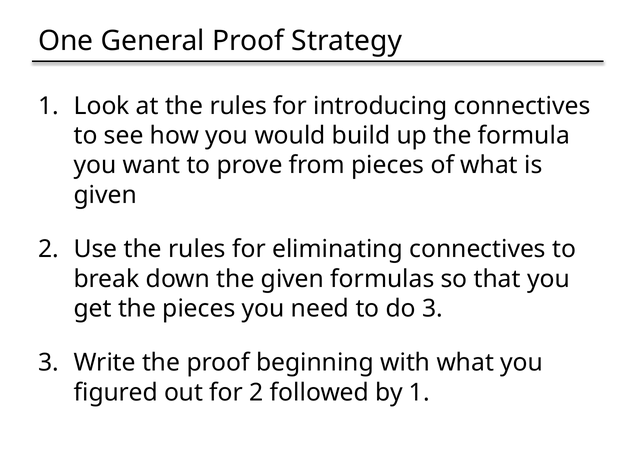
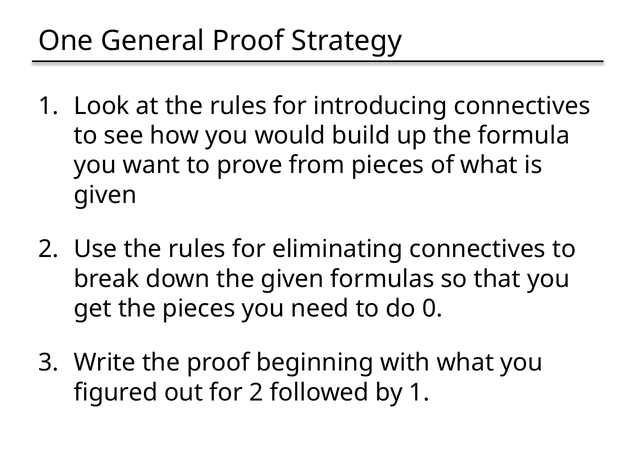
do 3: 3 -> 0 (433, 309)
